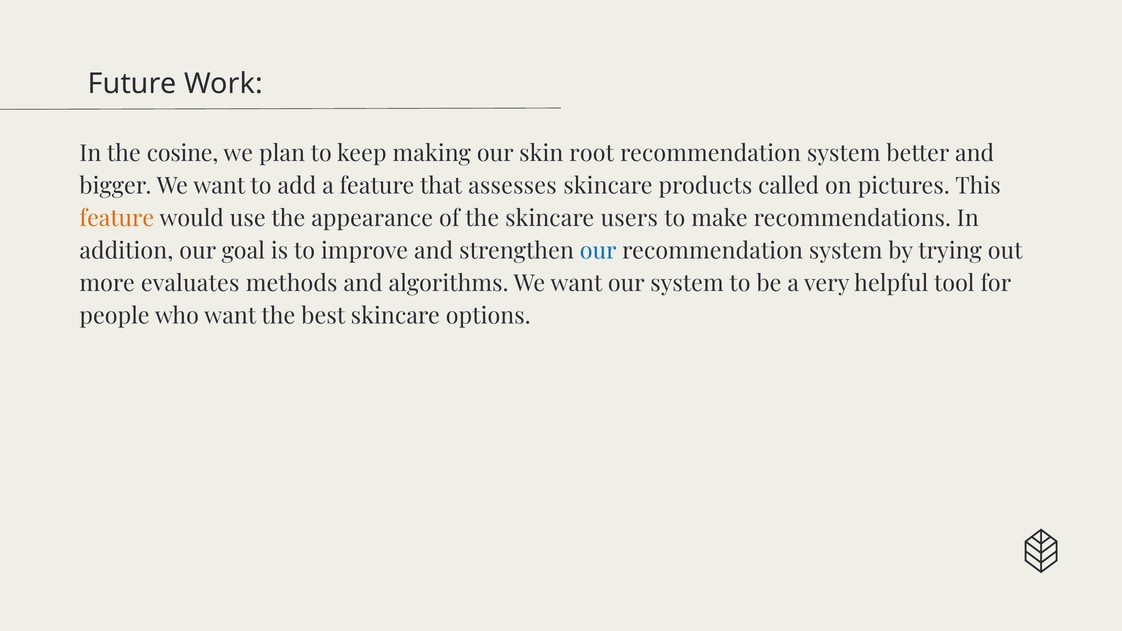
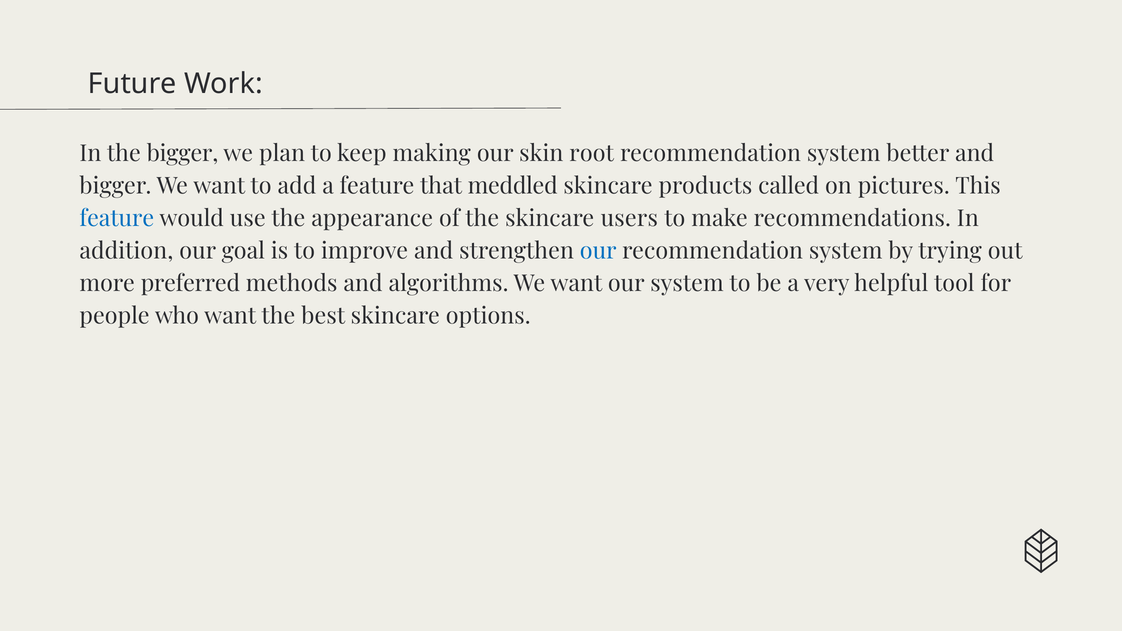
the cosine: cosine -> bigger (183, 153)
assesses: assesses -> meddled (513, 186)
feature colour: orange -> blue (117, 219)
evaluates: evaluates -> preferred (190, 284)
